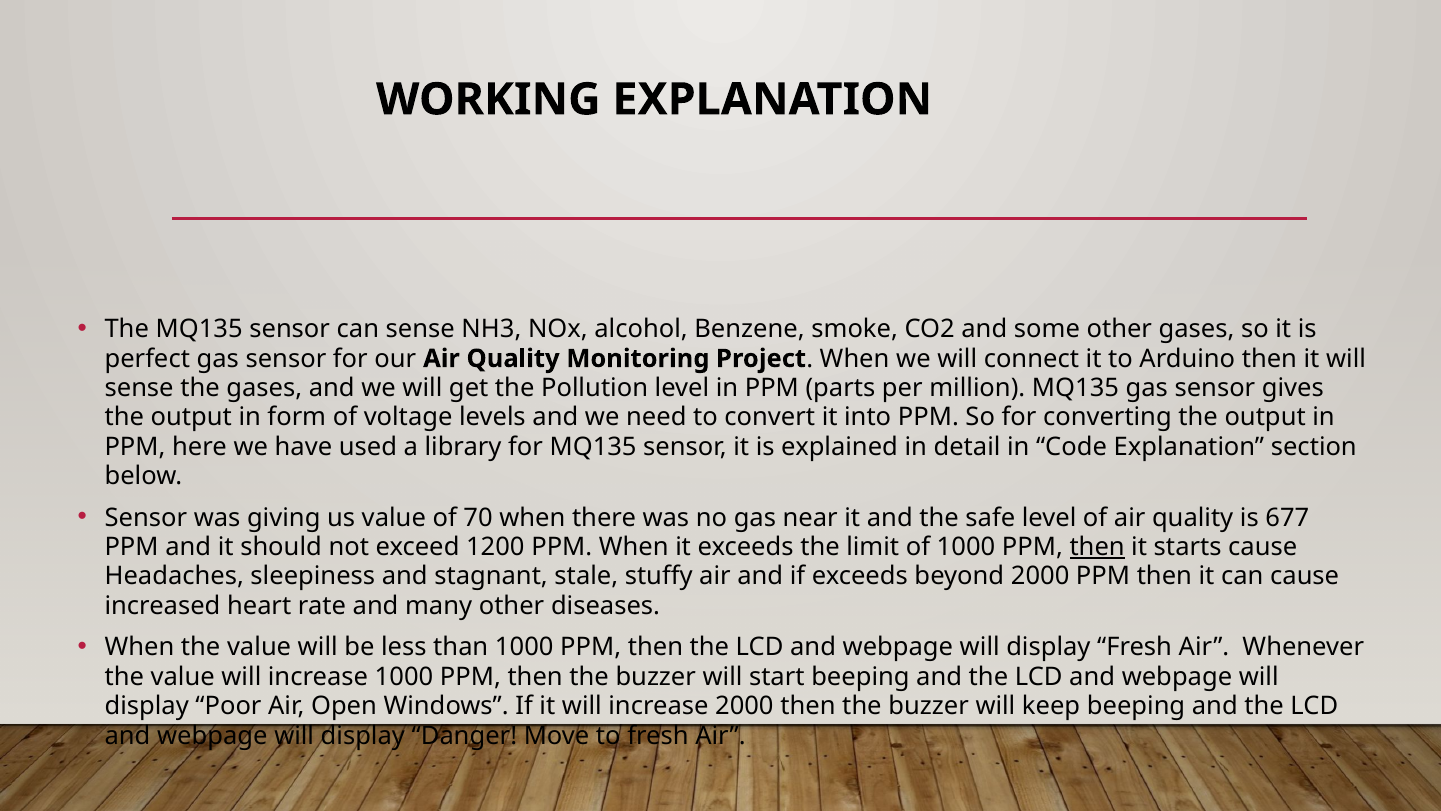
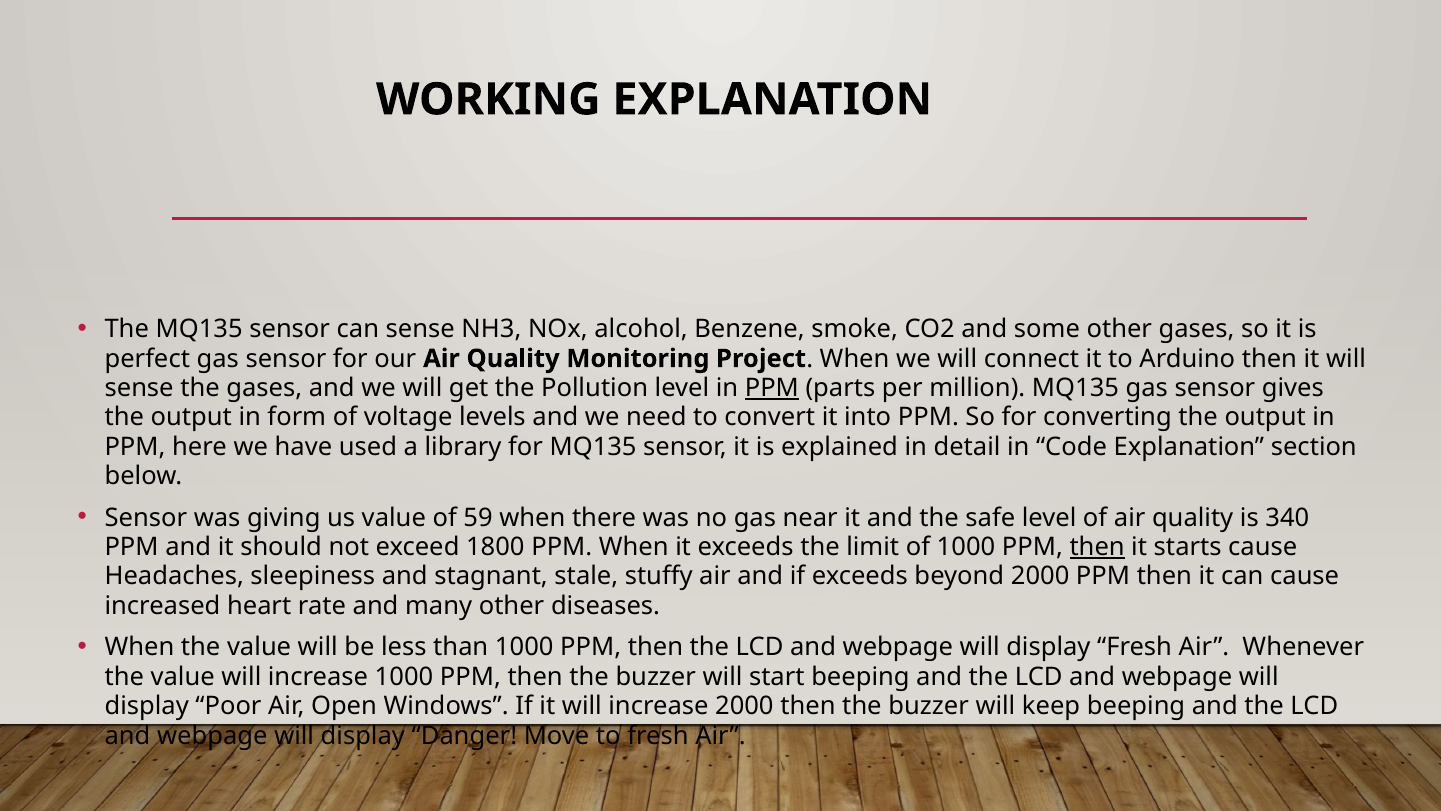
PPM underline: none -> present (772, 388)
70: 70 -> 59 (478, 517)
677: 677 -> 340 (1287, 517)
1200: 1200 -> 1800 (495, 547)
